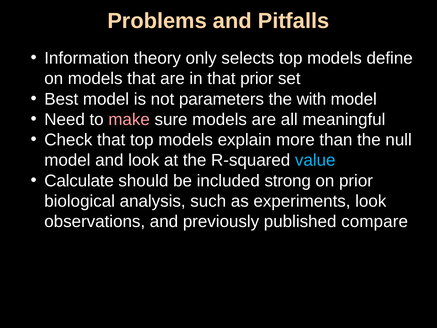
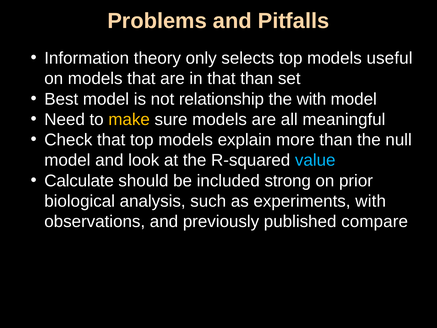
define: define -> useful (390, 58)
that prior: prior -> than (257, 79)
parameters: parameters -> relationship (221, 99)
make colour: pink -> yellow (129, 119)
experiments look: look -> with (371, 201)
